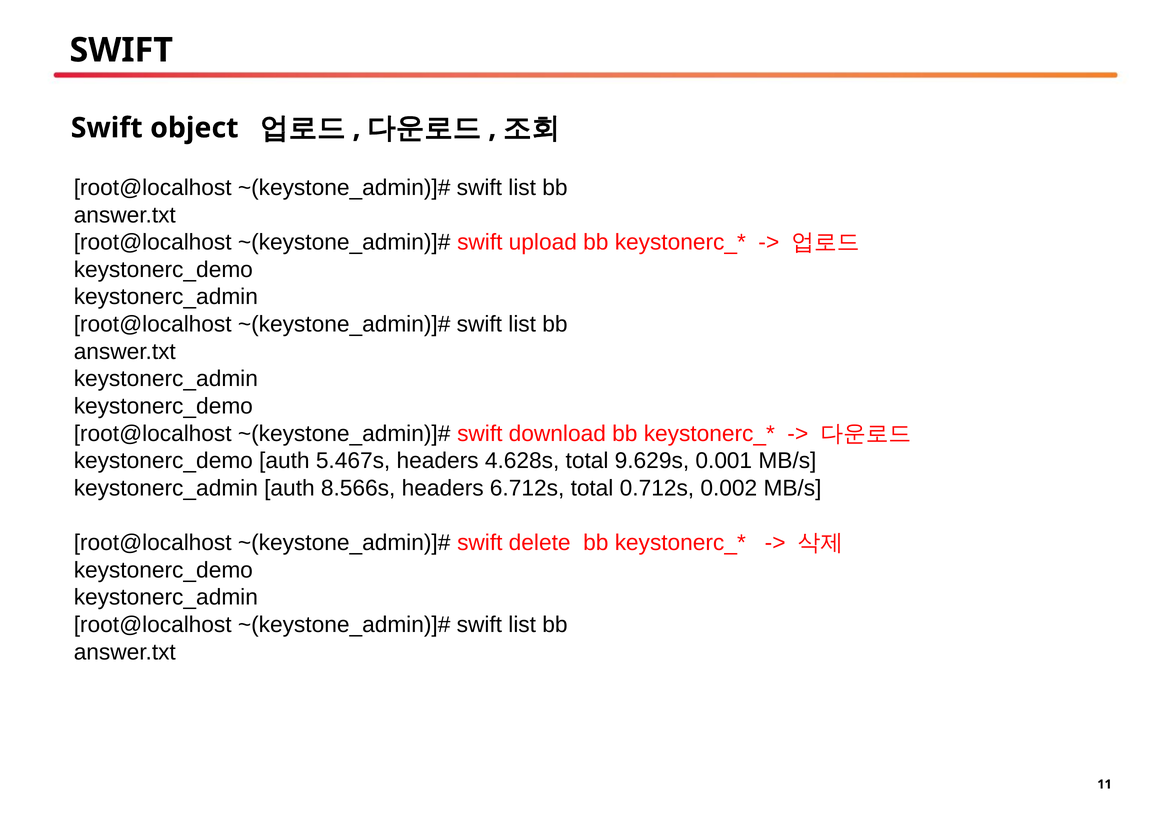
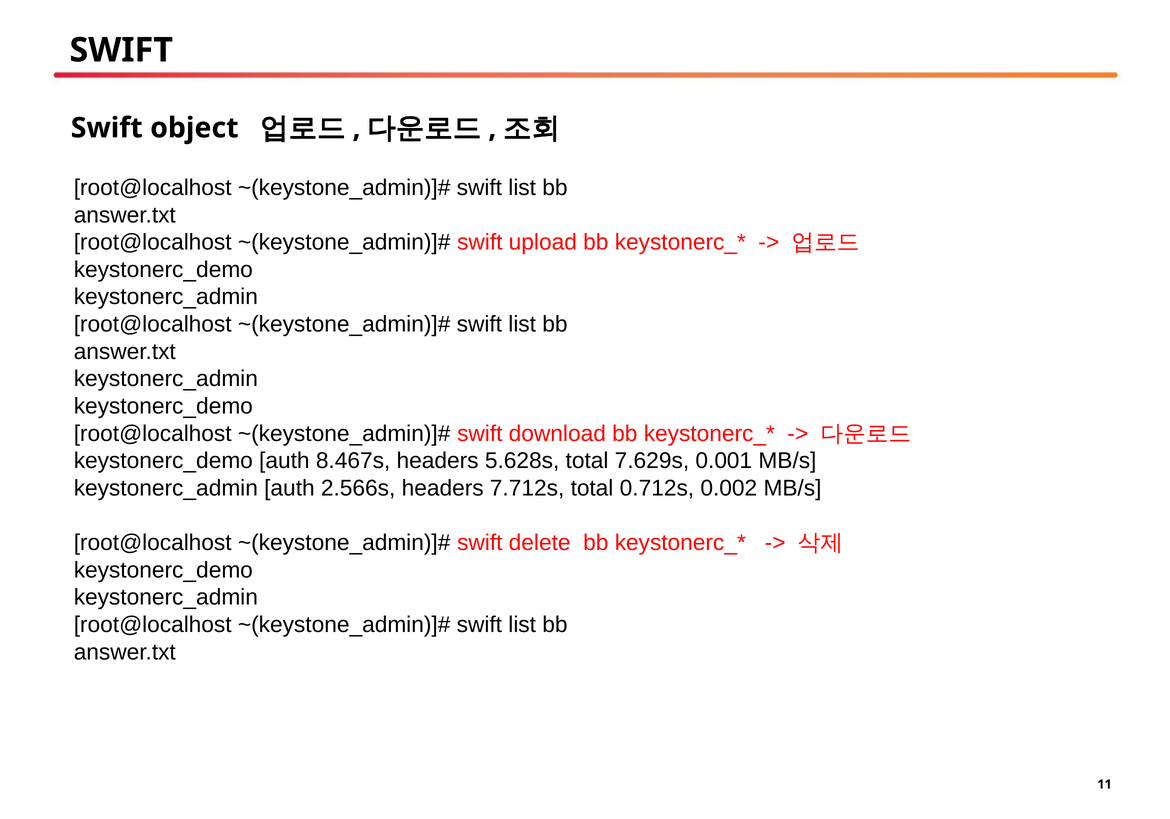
5.467s: 5.467s -> 8.467s (353, 461)
4.628s: 4.628s -> 5.628s (522, 461)
9.629s: 9.629s -> 7.629s (652, 461)
8.566s: 8.566s -> 2.566s (358, 488)
6.712s: 6.712s -> 7.712s (527, 488)
